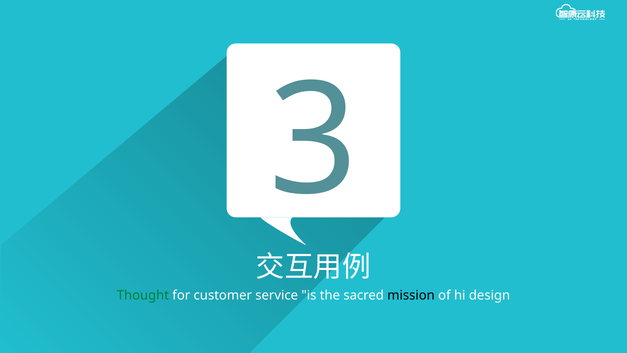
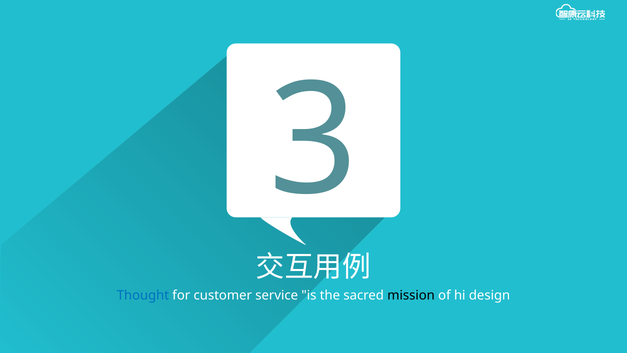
Thought colour: green -> blue (143, 295)
